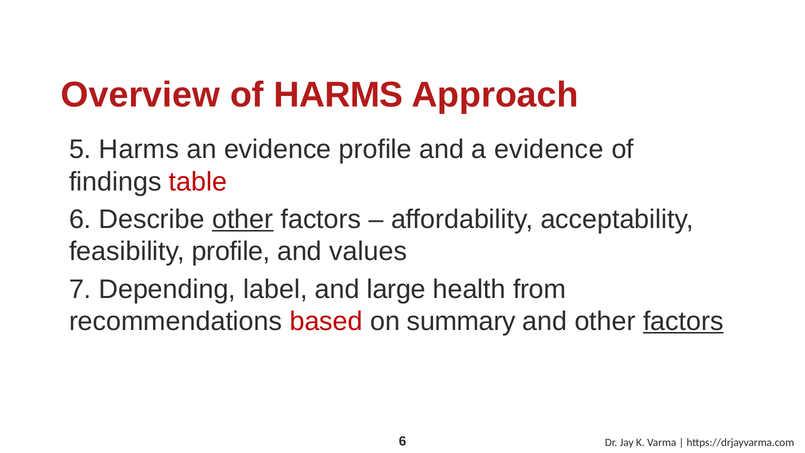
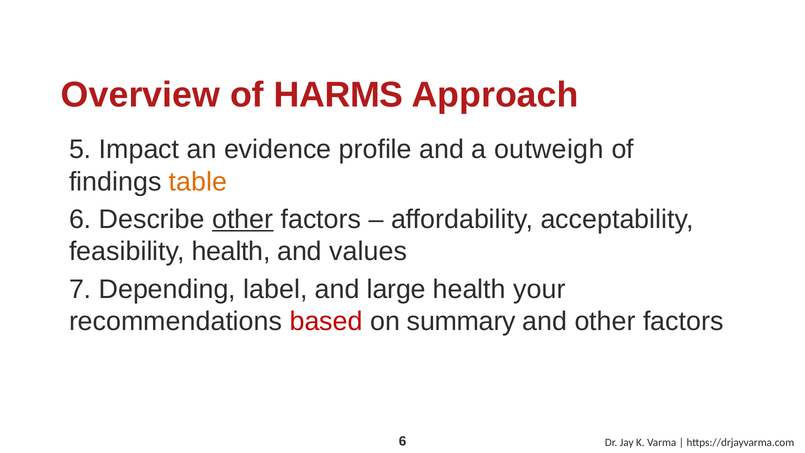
5 Harms: Harms -> Impact (139, 150)
a evidence: evidence -> outweigh (549, 150)
table colour: red -> orange (198, 182)
feasibility profile: profile -> health (231, 251)
from: from -> your (539, 289)
factors underline: present -> none (683, 321)
